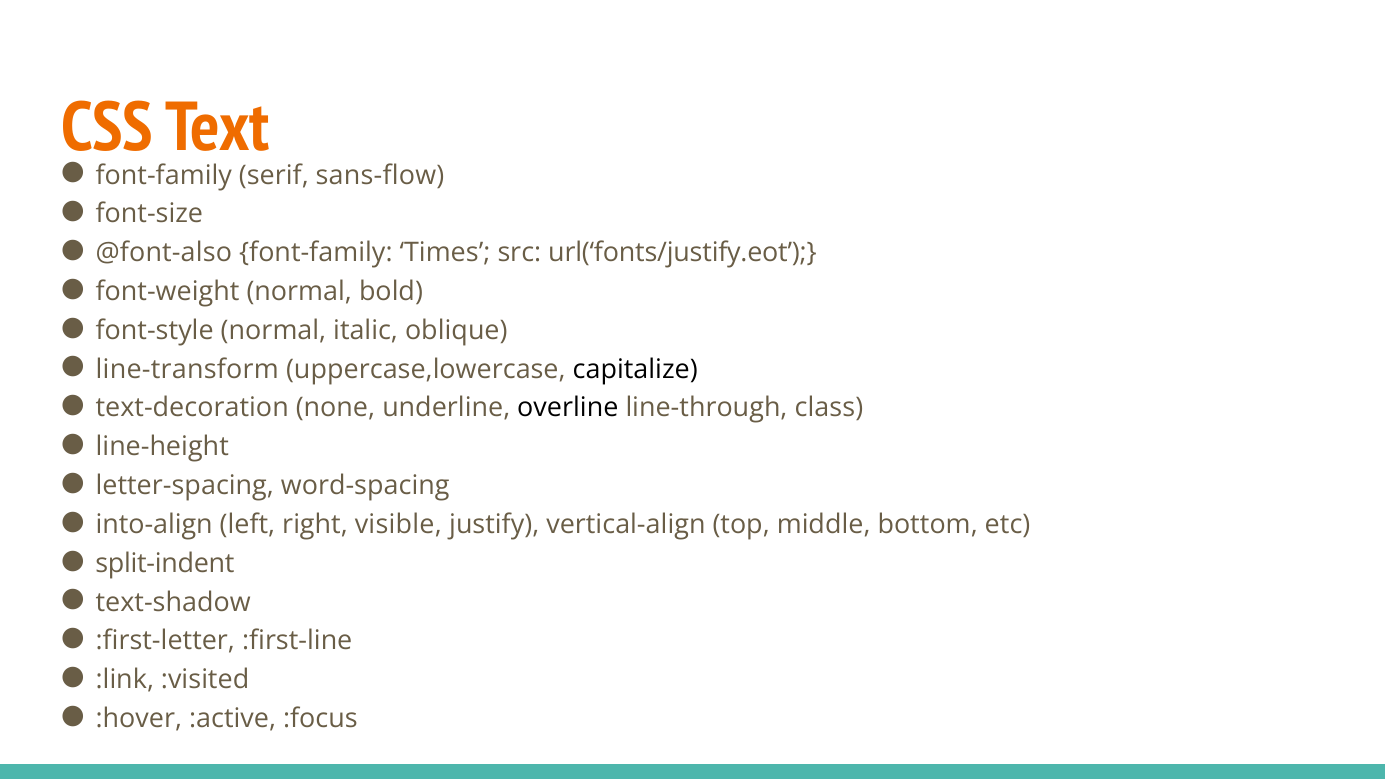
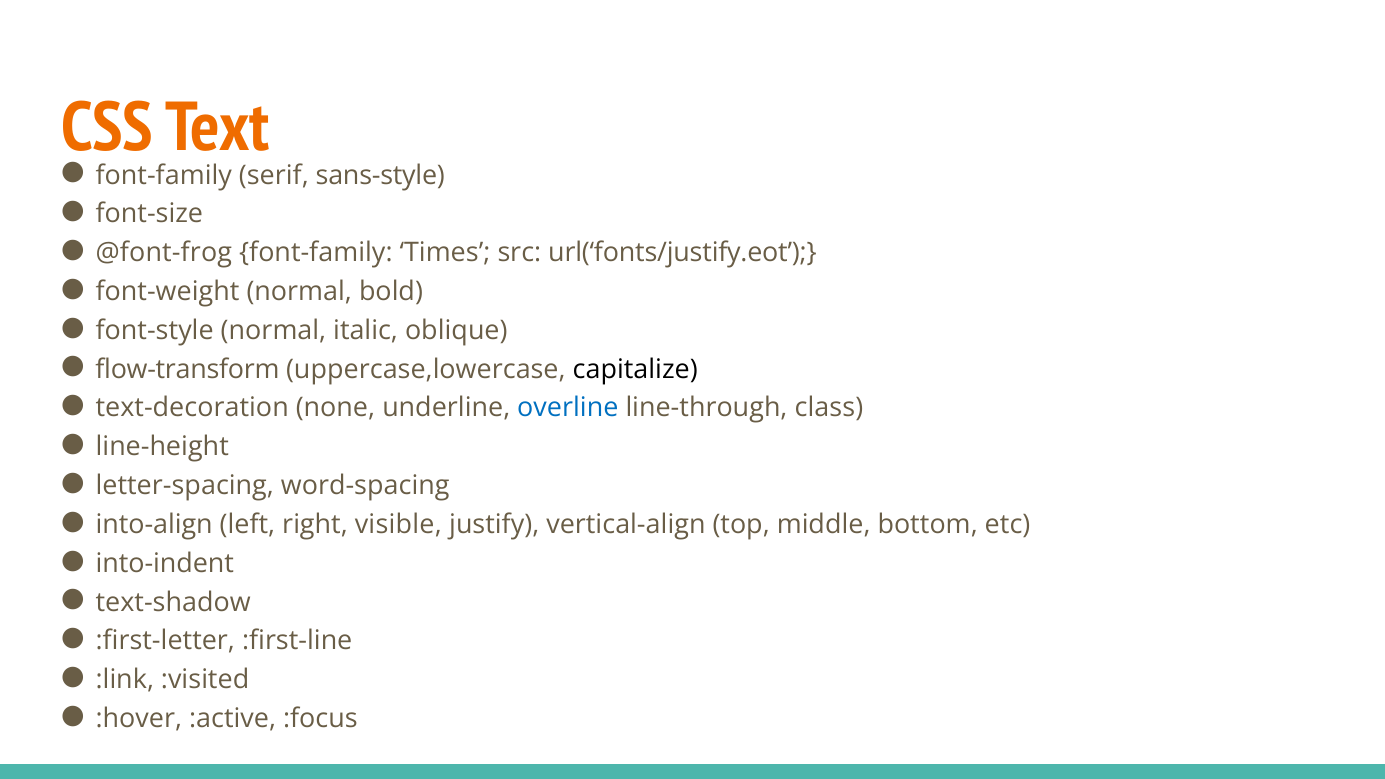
sans-flow: sans-flow -> sans-style (380, 175)
@font-also: @font-also -> @font-frog (164, 253)
line-transform: line-transform -> flow-transform (187, 369)
overline colour: black -> blue (568, 408)
split-indent: split-indent -> into-indent (165, 563)
